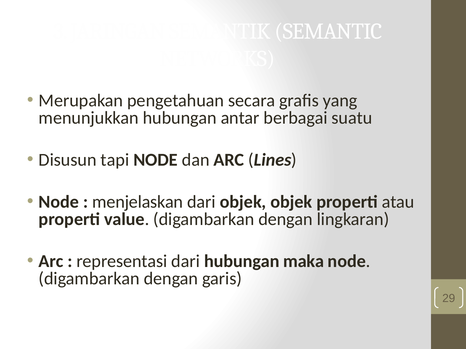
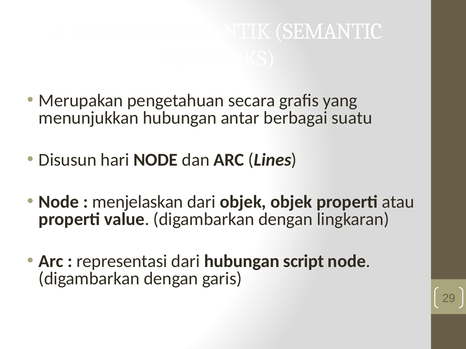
tapi: tapi -> hari (115, 160)
maka: maka -> script (304, 262)
